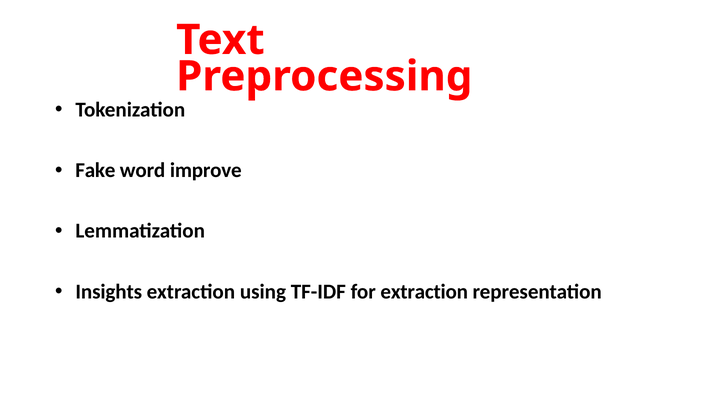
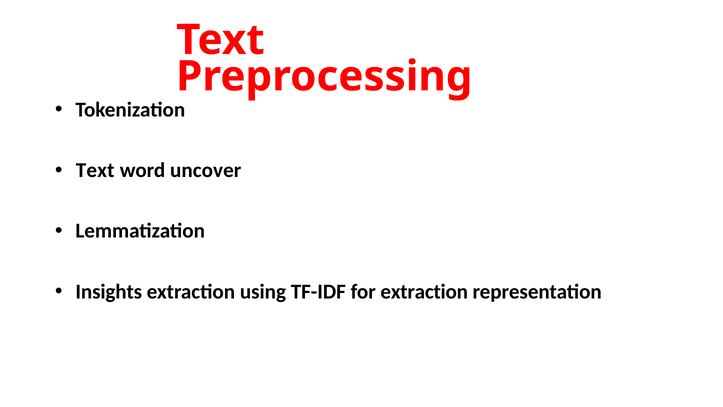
Fake: Fake -> Text (95, 170)
improve: improve -> uncover (206, 170)
